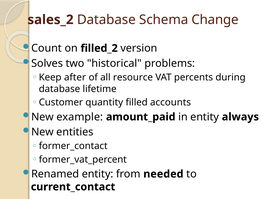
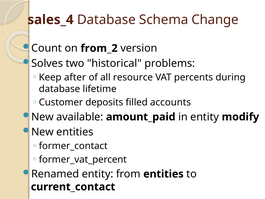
sales_2: sales_2 -> sales_4 (51, 20)
filled_2: filled_2 -> from_2 (99, 48)
quantity: quantity -> deposits (104, 102)
example: example -> available (80, 117)
always: always -> modify (240, 117)
from needed: needed -> entities (163, 174)
